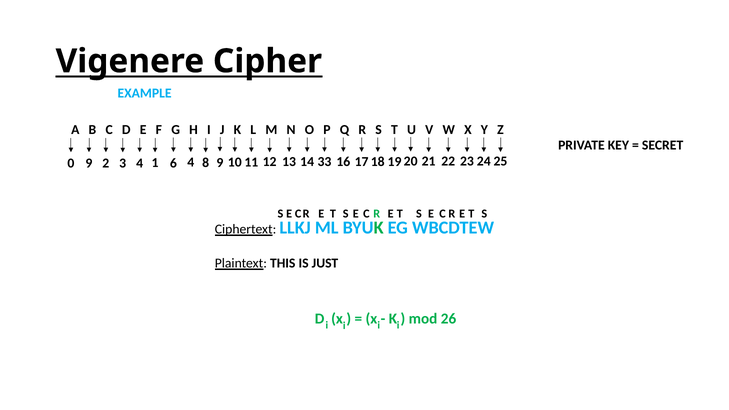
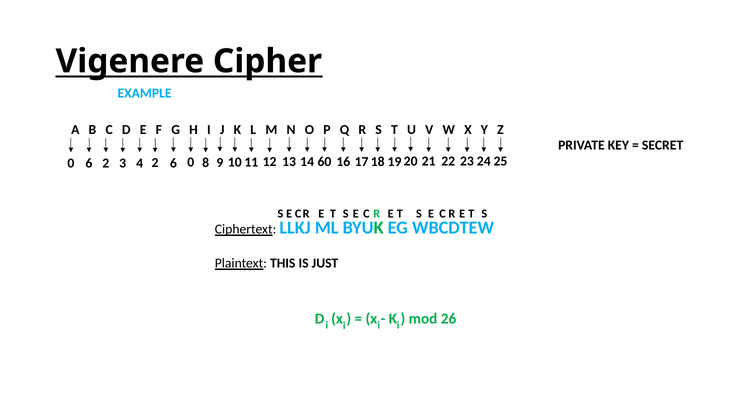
0 9: 9 -> 6 (89, 163)
4 1: 1 -> 2 (155, 163)
6 4: 4 -> 0 (191, 162)
33: 33 -> 60 (324, 162)
